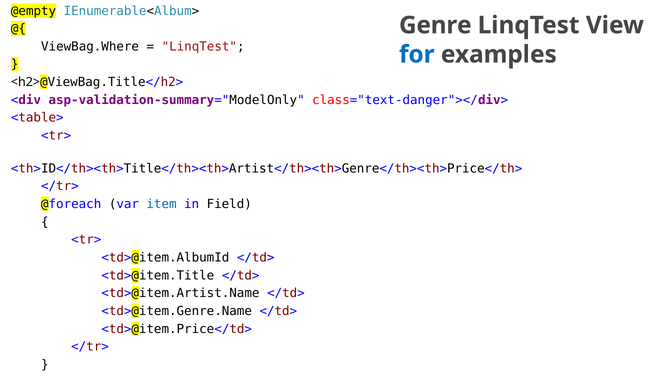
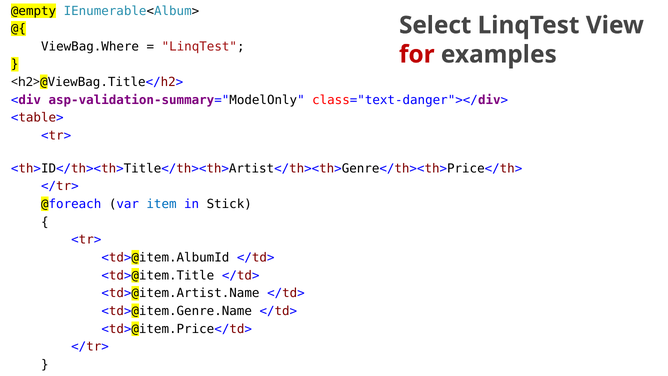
Genre: Genre -> Select (435, 25)
for colour: blue -> red (417, 54)
Field: Field -> Stick (229, 204)
